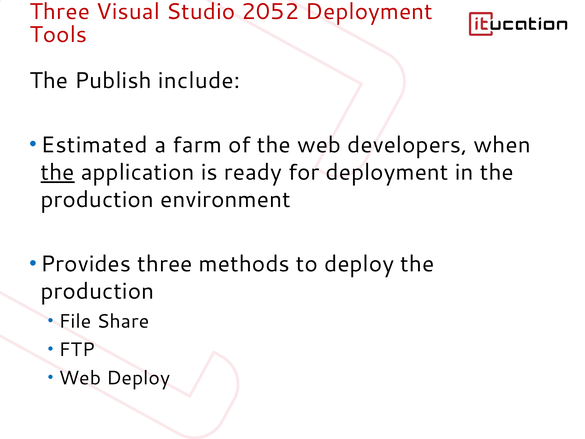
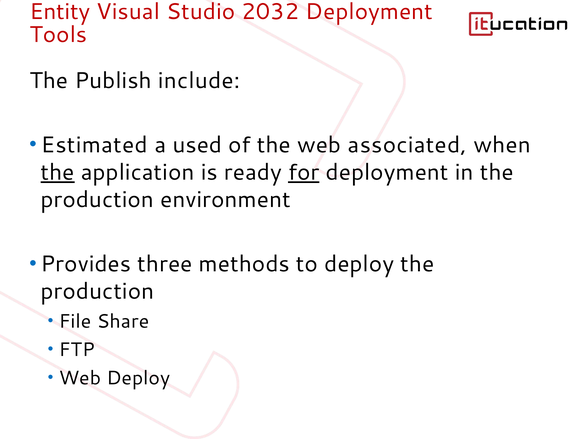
Three: Three -> Entity (60, 12)
2052: 2052 -> 2032 (270, 12)
farm: farm -> used (197, 145)
developers: developers -> associated (407, 145)
for underline: none -> present (304, 172)
